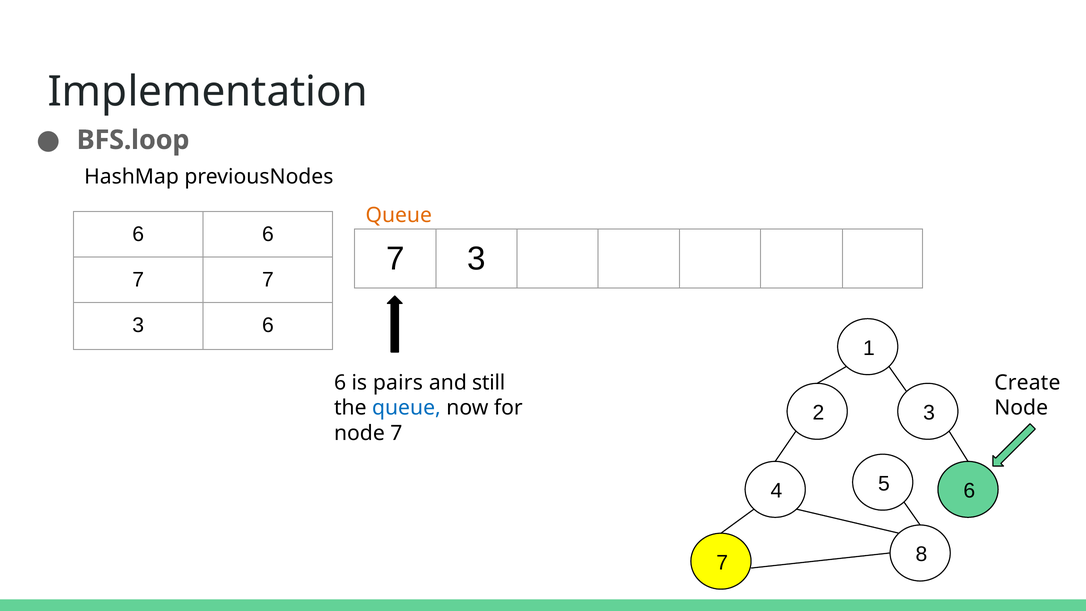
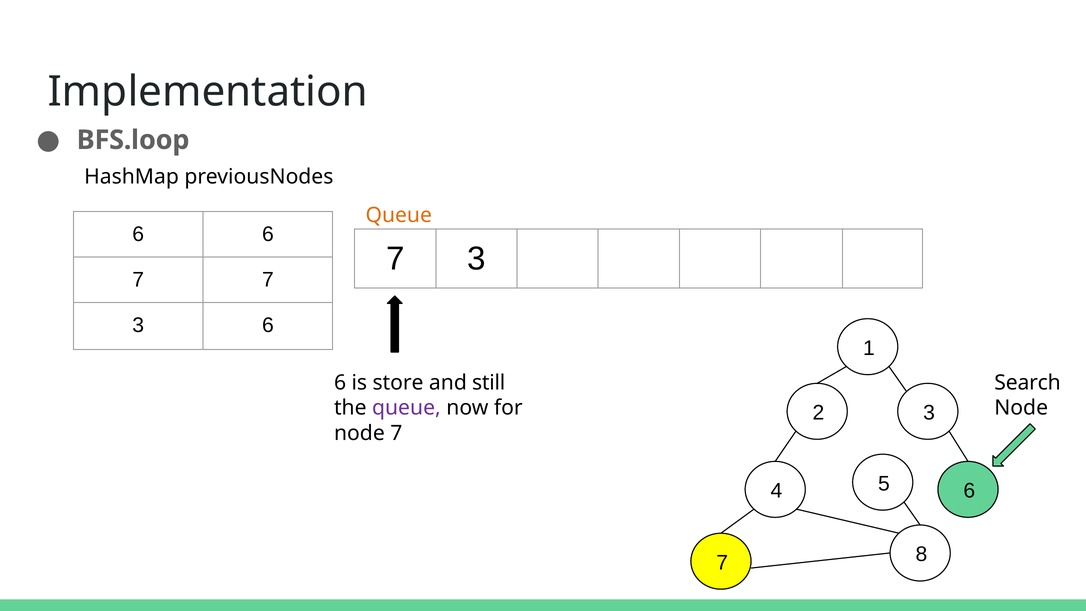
pairs: pairs -> store (398, 383)
Create: Create -> Search (1028, 383)
queue colour: blue -> purple (406, 408)
